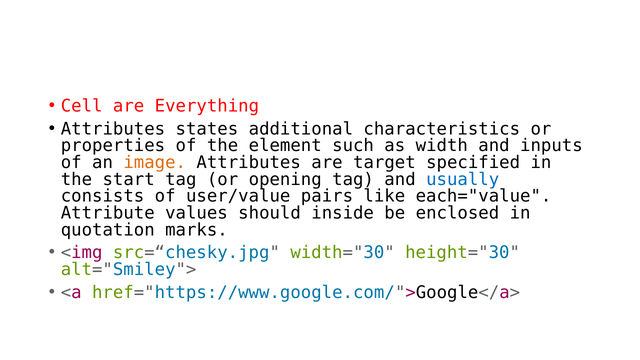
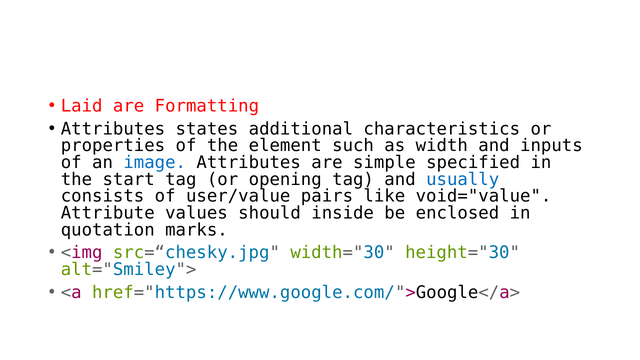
Cell: Cell -> Laid (82, 106)
Everything: Everything -> Formatting (207, 106)
image colour: orange -> blue (155, 162)
target: target -> simple (384, 162)
each="value: each="value -> void="value (484, 196)
